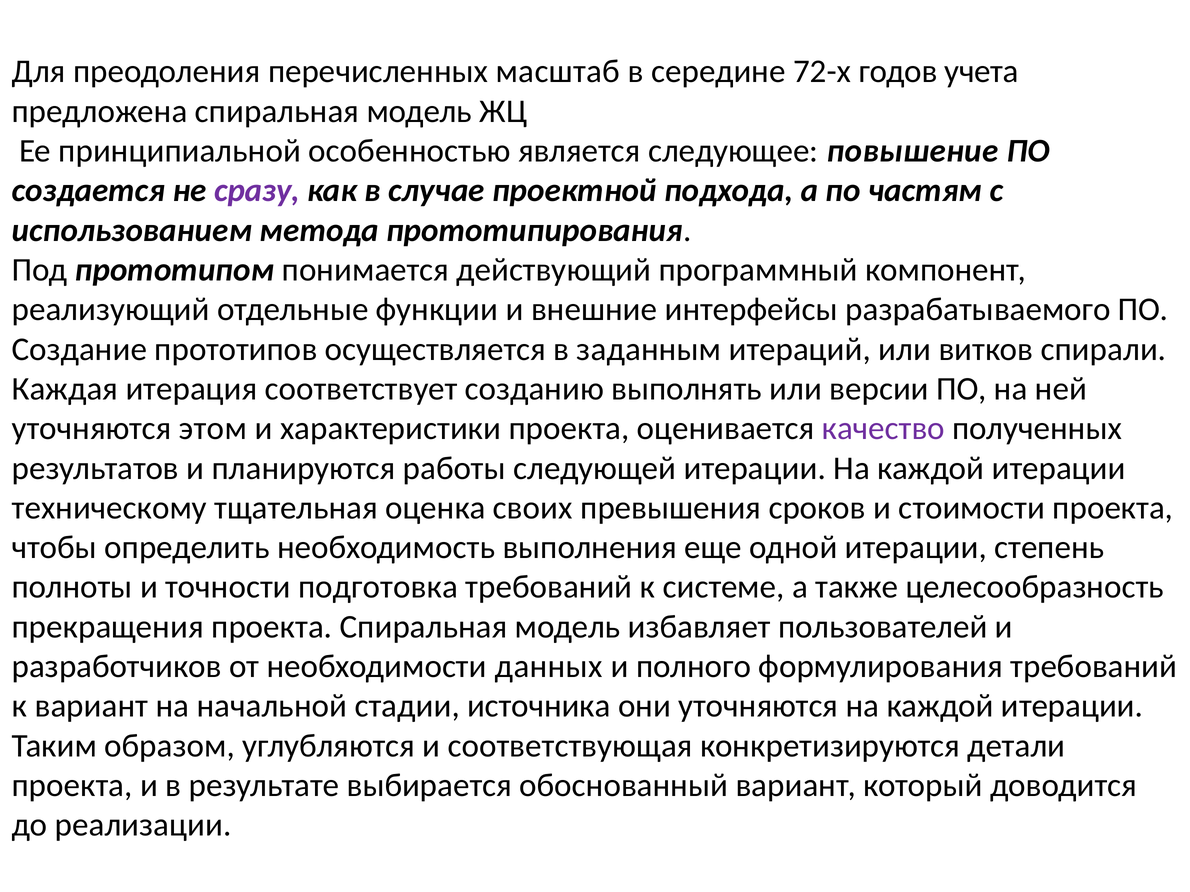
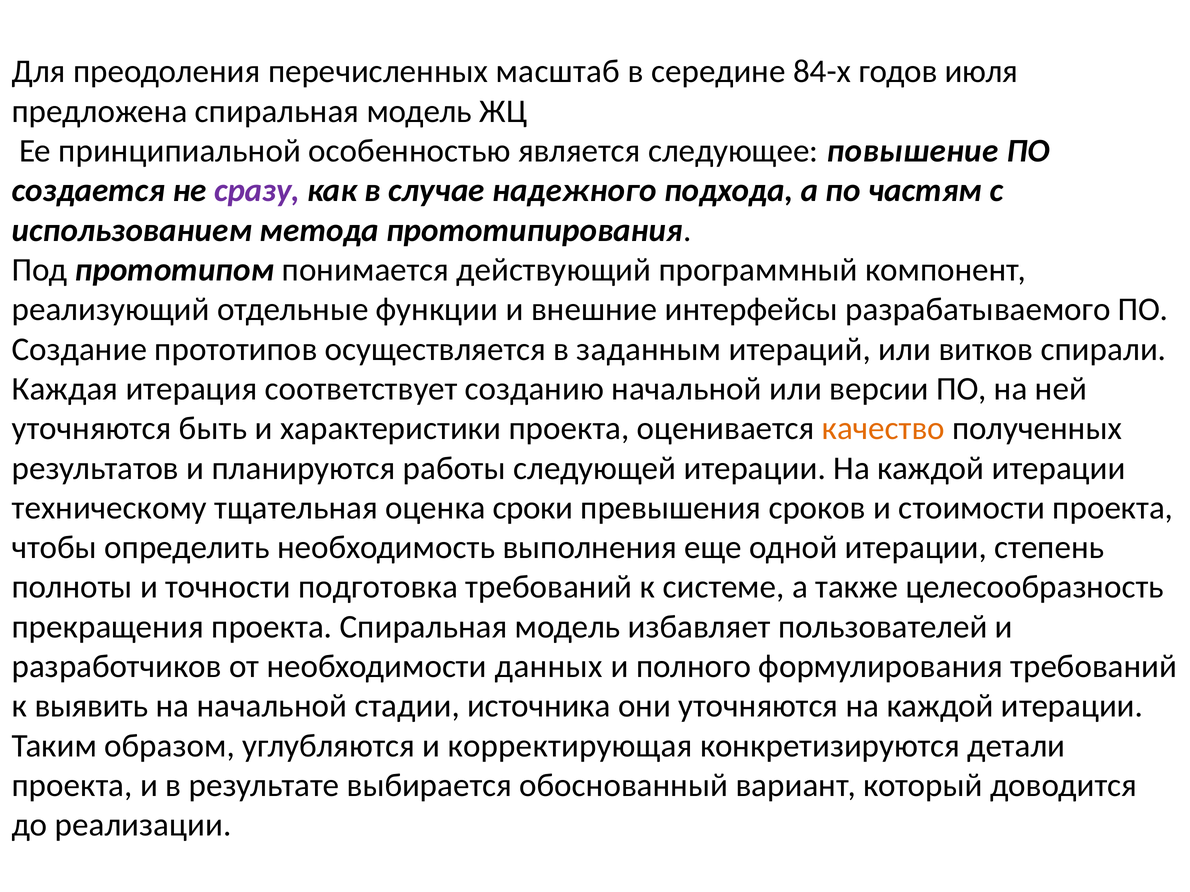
72-х: 72-х -> 84-х (822, 72)
учета: учета -> июля (981, 72)
проектной: проектной -> надежного (574, 191)
созданию выполнять: выполнять -> начальной (687, 389)
этом: этом -> быть (213, 429)
качество colour: purple -> orange (883, 429)
своих: своих -> сроки (533, 508)
к вариант: вариант -> выявить (92, 706)
соответствующая: соответствующая -> корректирующая (570, 746)
